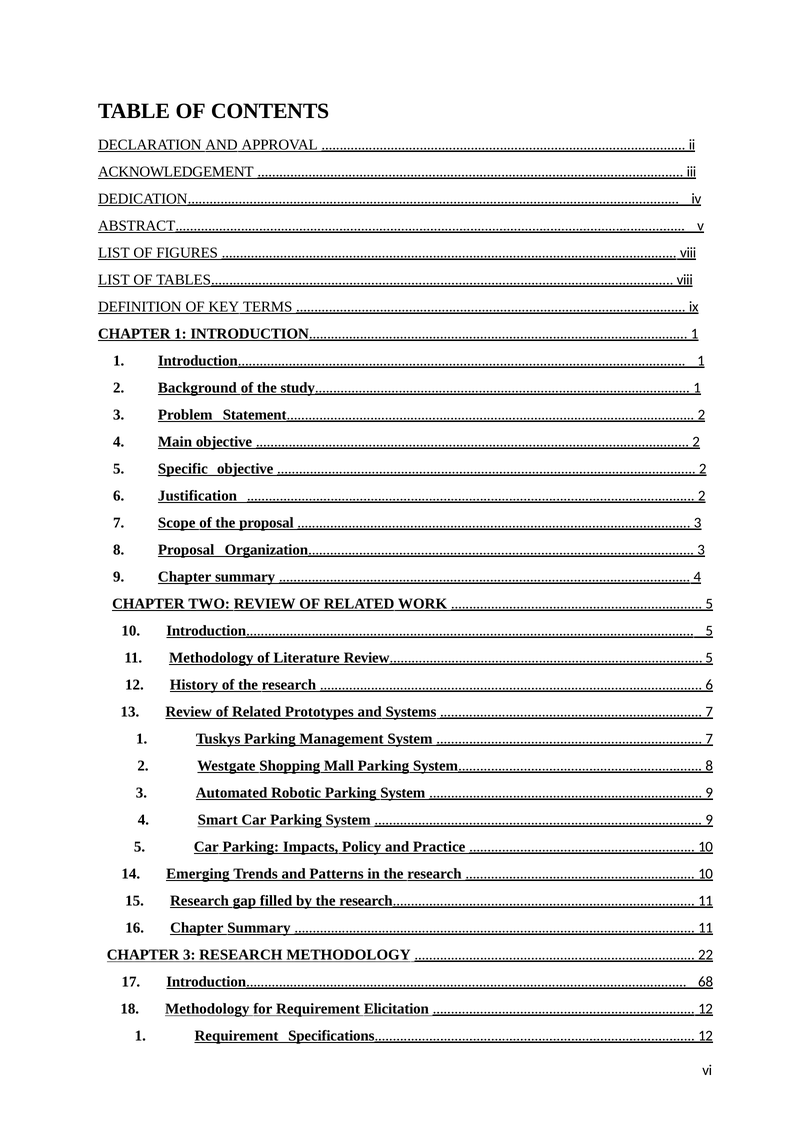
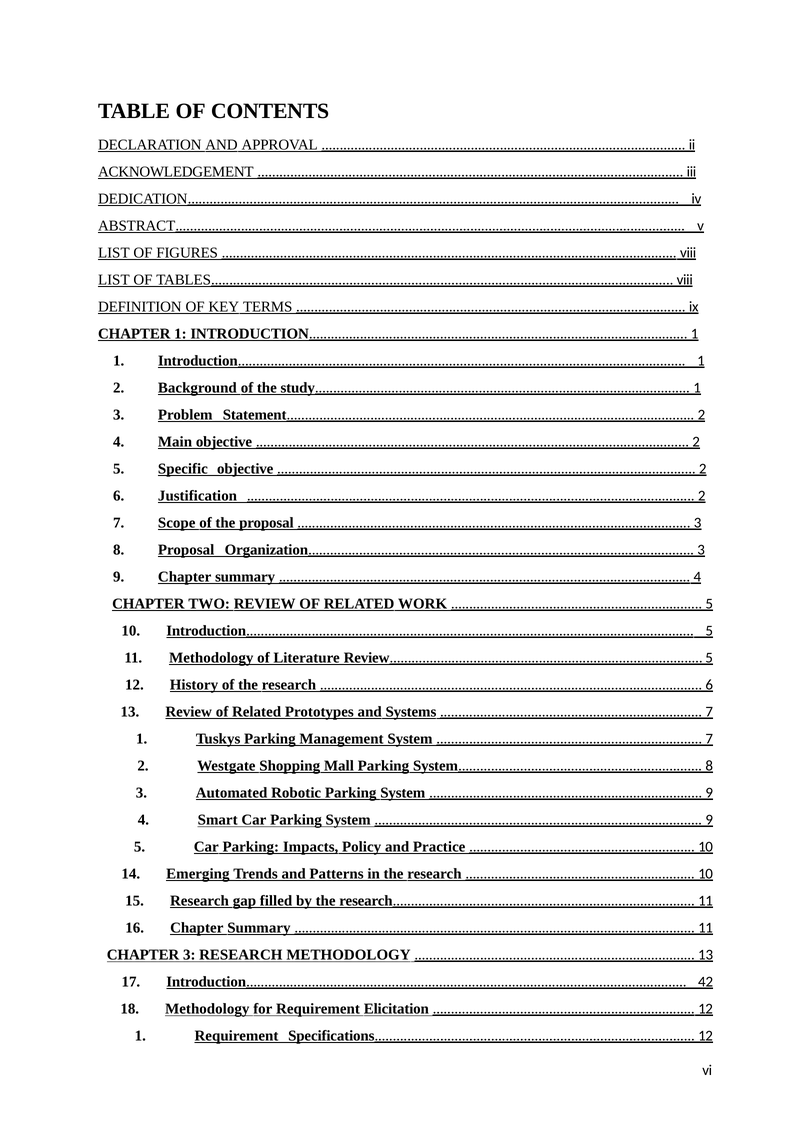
22: 22 -> 13 (706, 955)
68: 68 -> 42 (706, 982)
